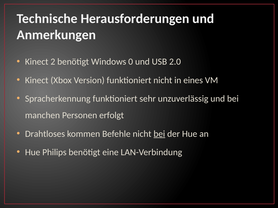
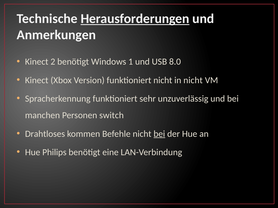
Herausforderungen underline: none -> present (135, 19)
0: 0 -> 1 (131, 62)
2.0: 2.0 -> 8.0 (175, 62)
in eines: eines -> nicht (193, 80)
erfolgt: erfolgt -> switch (112, 116)
